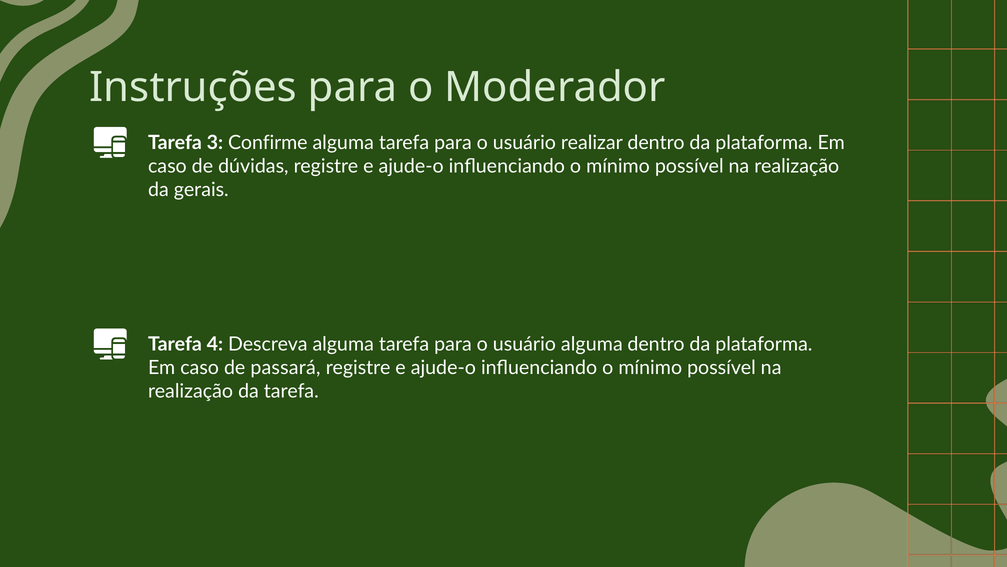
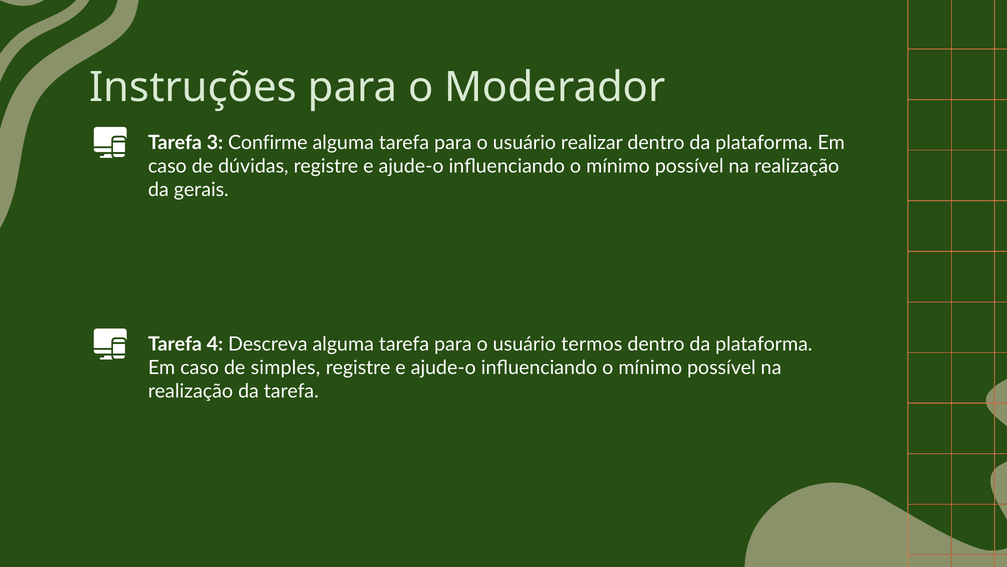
usuário alguma: alguma -> termos (592, 344)
passará: passará -> simples (285, 367)
